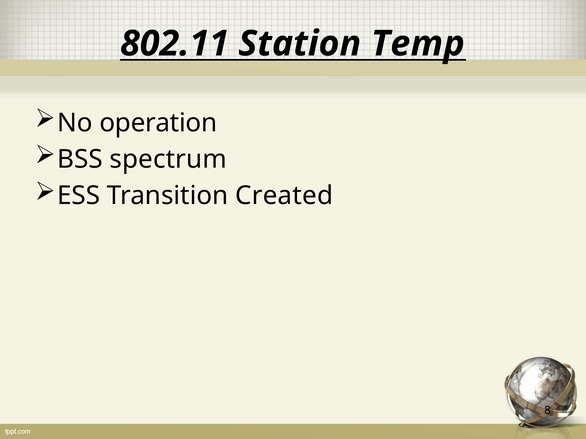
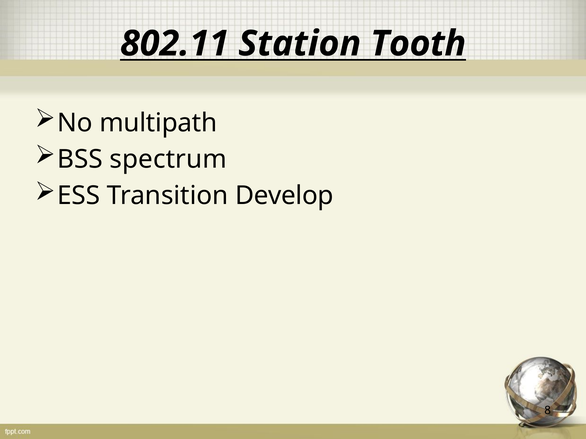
Temp: Temp -> Tooth (418, 44)
operation: operation -> multipath (158, 123)
Created: Created -> Develop (284, 196)
